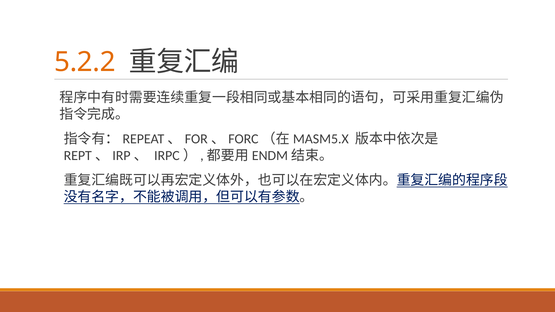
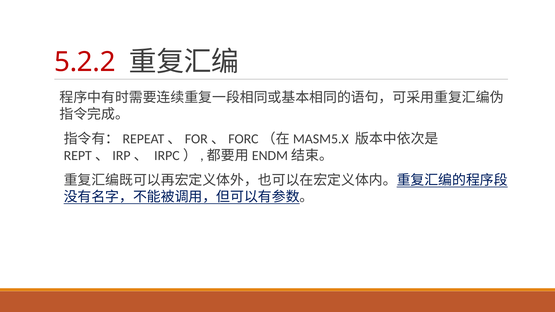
5.2.2 colour: orange -> red (85, 62)
